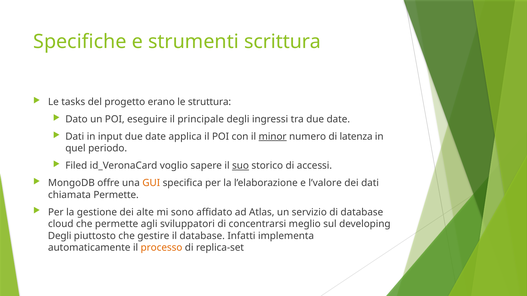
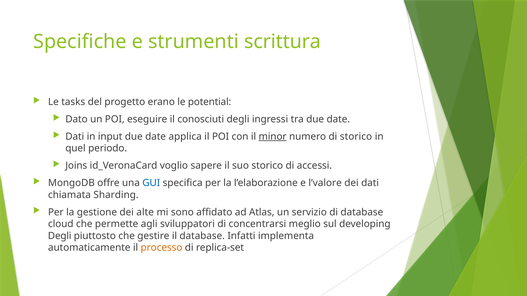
struttura: struttura -> potential (210, 102)
principale: principale -> conosciuti (201, 119)
di latenza: latenza -> storico (356, 137)
Filed: Filed -> Joins (76, 166)
suo underline: present -> none (240, 166)
GUI colour: orange -> blue (151, 183)
chiamata Permette: Permette -> Sharding (116, 195)
